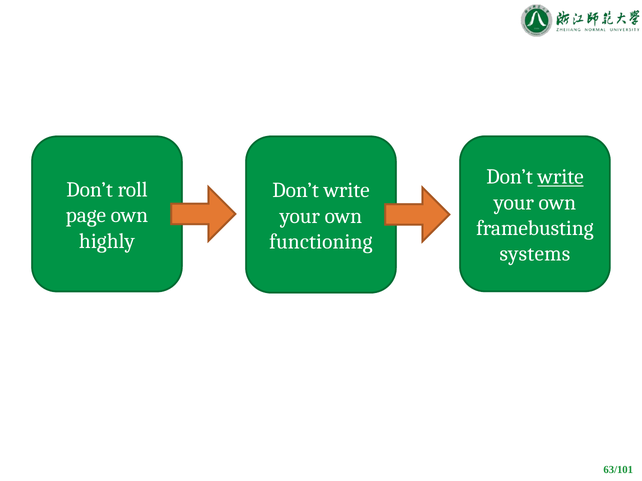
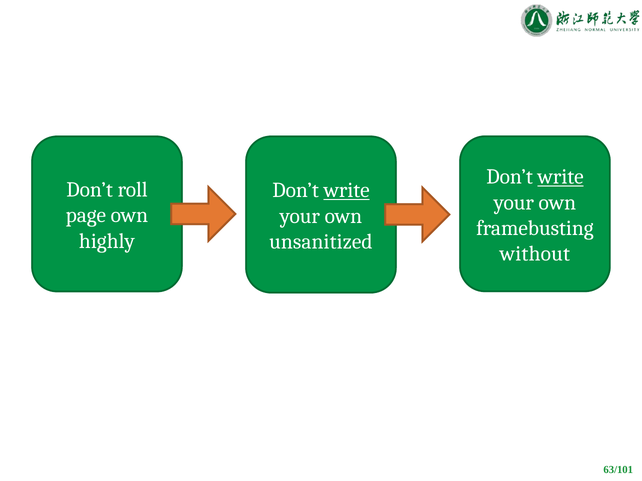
write underline: none -> present (347, 191)
functioning: functioning -> unsanitized (321, 242)
systems: systems -> without (535, 254)
